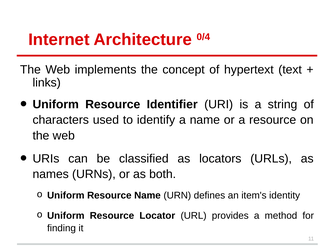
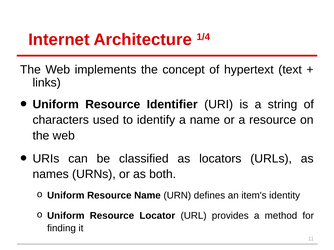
0/4: 0/4 -> 1/4 (203, 37)
